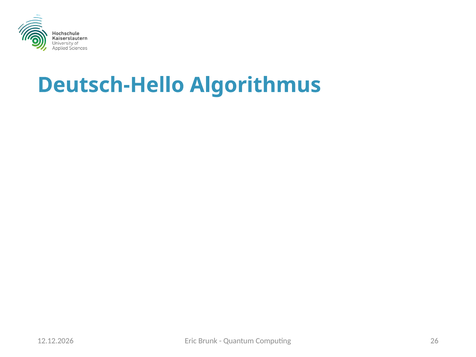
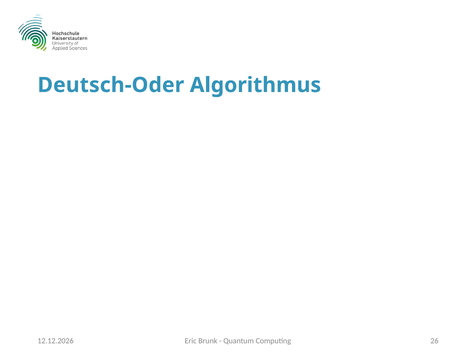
Deutsch-Hello: Deutsch-Hello -> Deutsch-Oder (111, 85)
